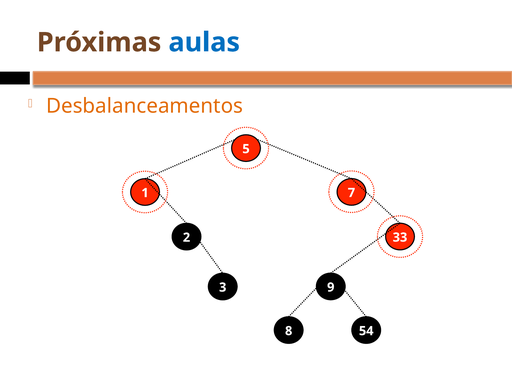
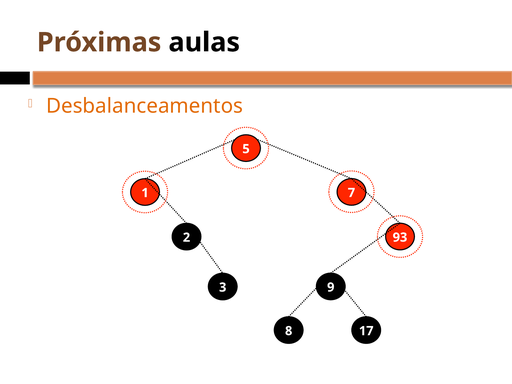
aulas colour: blue -> black (204, 42)
33: 33 -> 93 (400, 237)
54: 54 -> 17 (366, 331)
